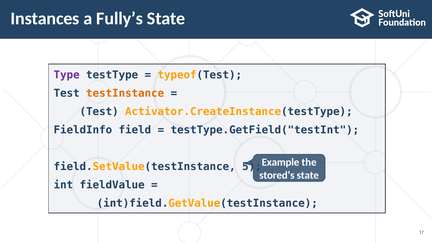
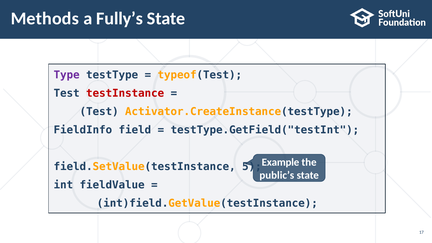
Instances: Instances -> Methods (45, 19)
testInstance colour: orange -> red (125, 93)
stored’s: stored’s -> public’s (277, 175)
